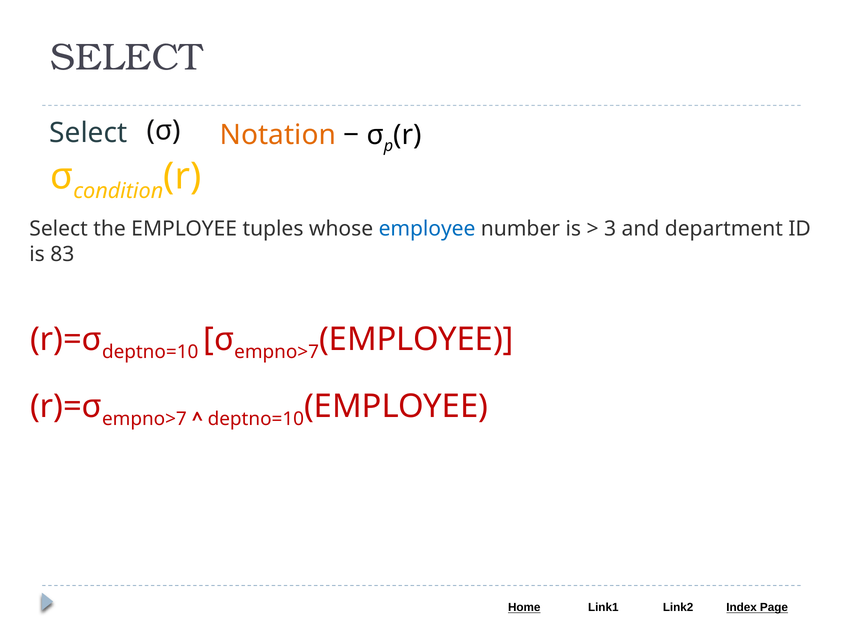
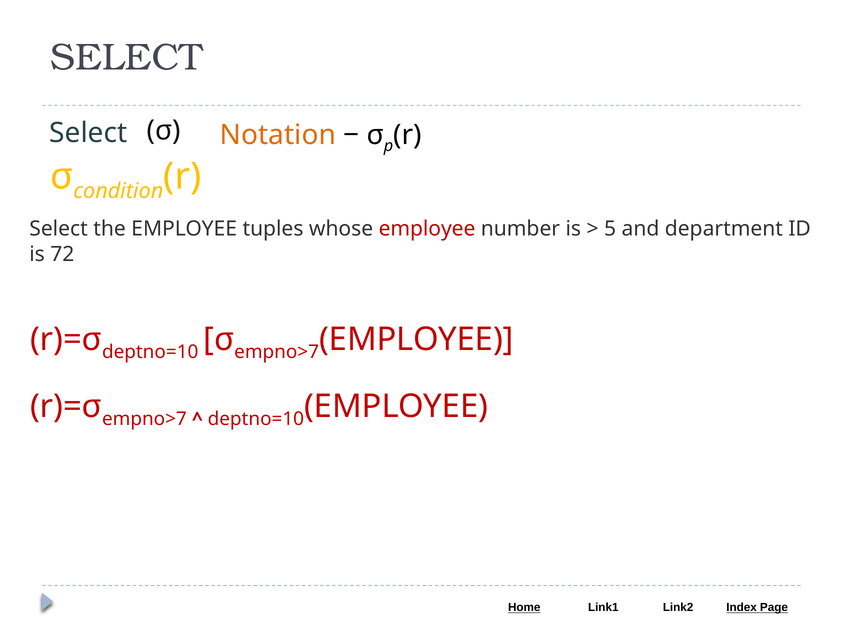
employee colour: blue -> red (427, 229)
3: 3 -> 5 (610, 229)
83: 83 -> 72 (62, 254)
